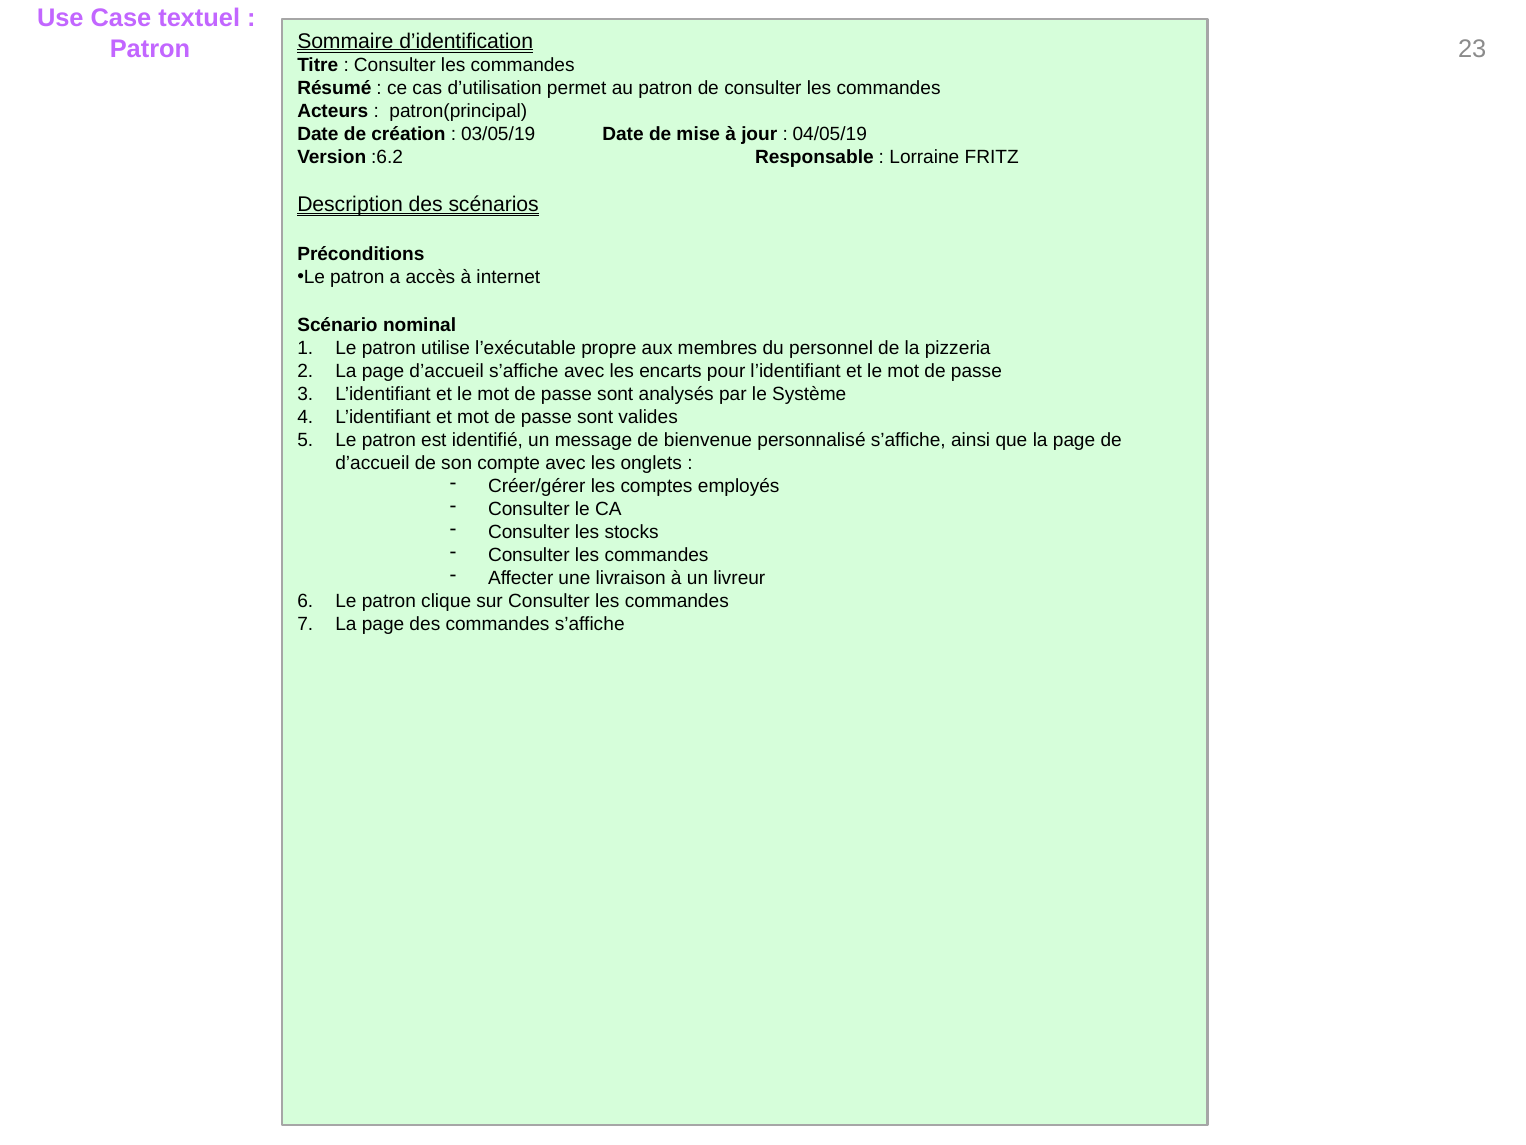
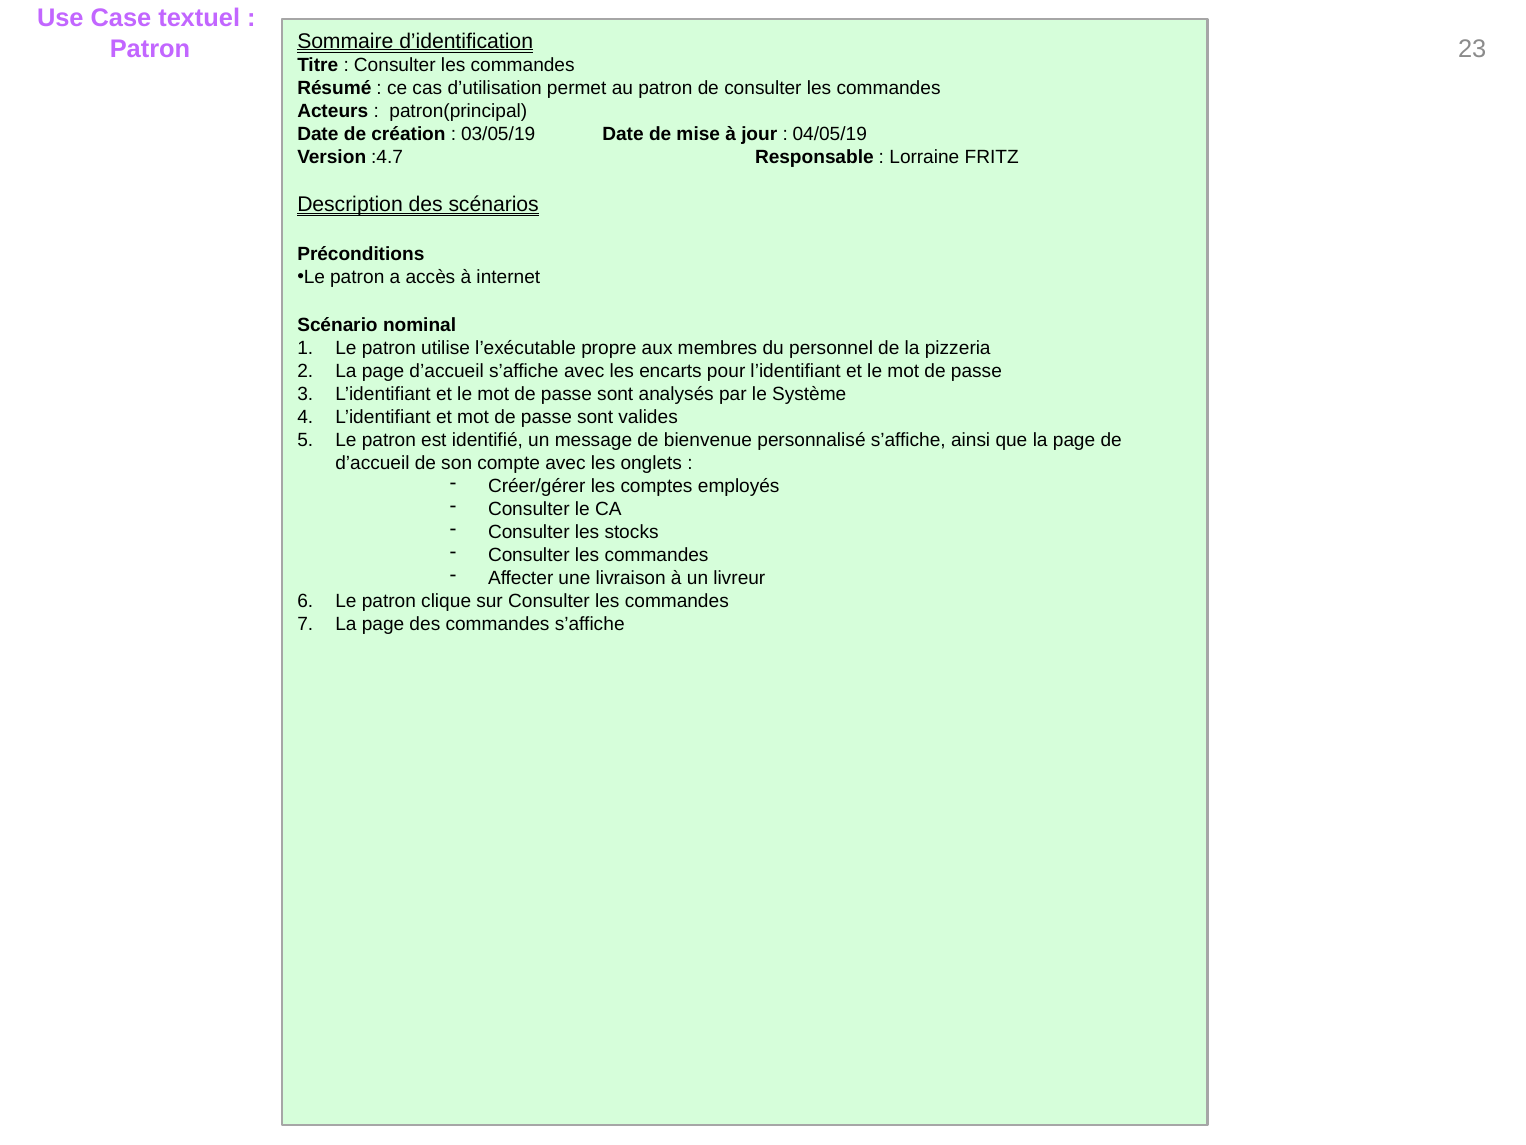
:6.2: :6.2 -> :4.7 (387, 157)
